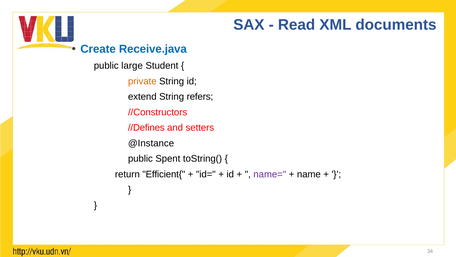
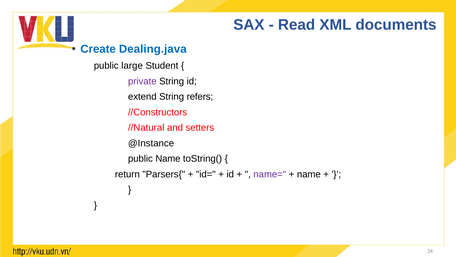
Receive.java: Receive.java -> Dealing.java (153, 49)
private colour: orange -> purple (142, 81)
//Defines: //Defines -> //Natural (146, 128)
public Spent: Spent -> Name (168, 158)
Efficient{: Efficient{ -> Parsers{ (164, 174)
